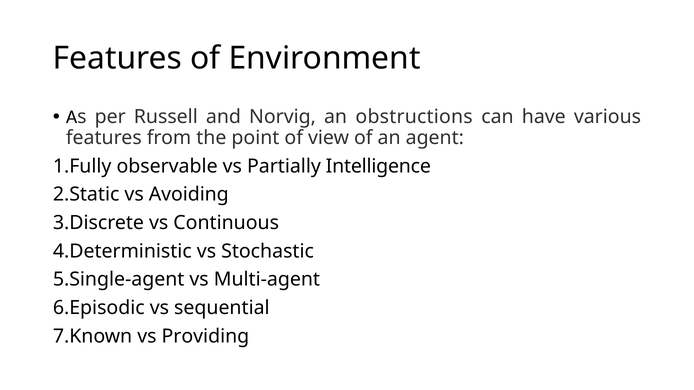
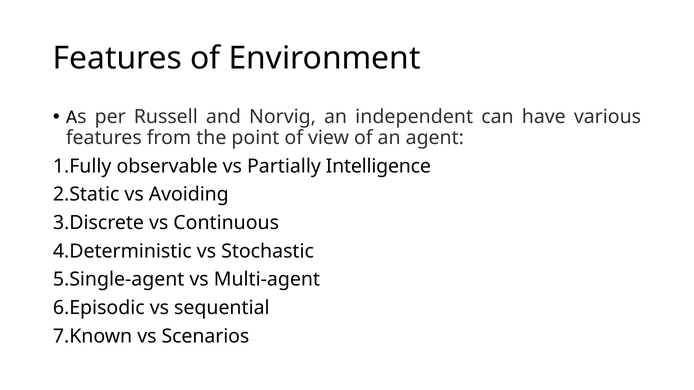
obstructions: obstructions -> independent (414, 117)
Providing: Providing -> Scenarios (205, 336)
